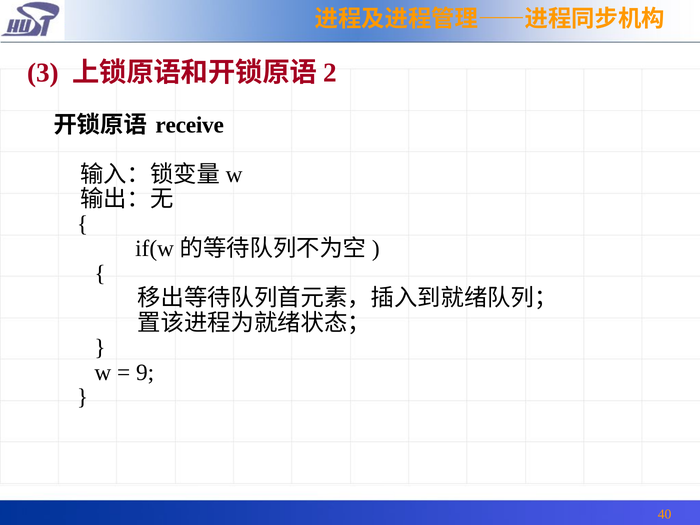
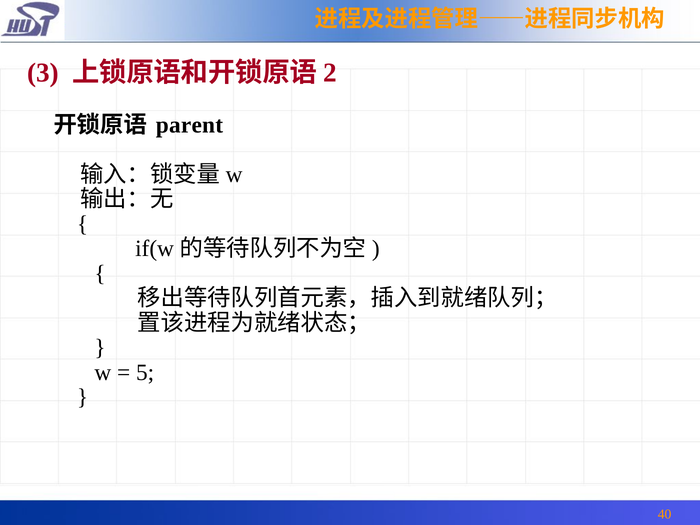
receive: receive -> parent (189, 125)
9: 9 -> 5 (145, 372)
